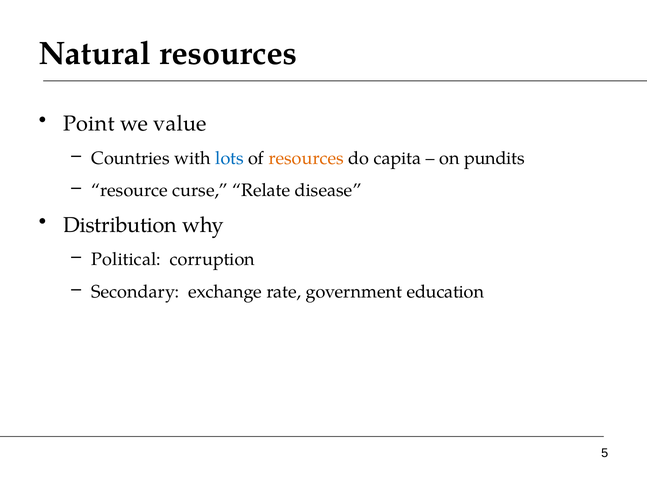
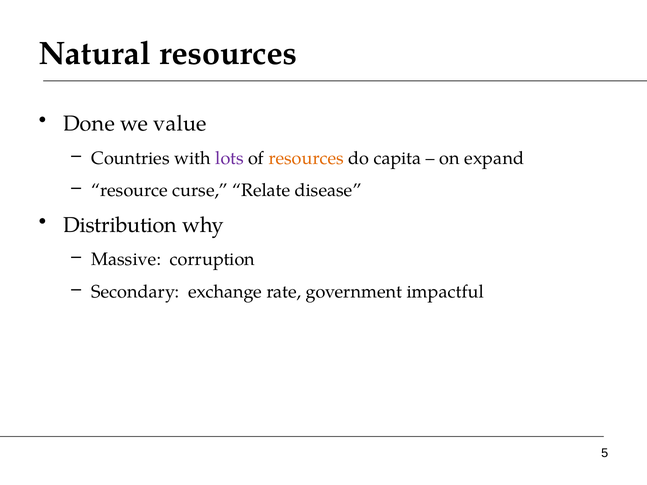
Point: Point -> Done (89, 124)
lots colour: blue -> purple (230, 158)
pundits: pundits -> expand (494, 158)
Political: Political -> Massive (126, 260)
education: education -> impactful (445, 292)
